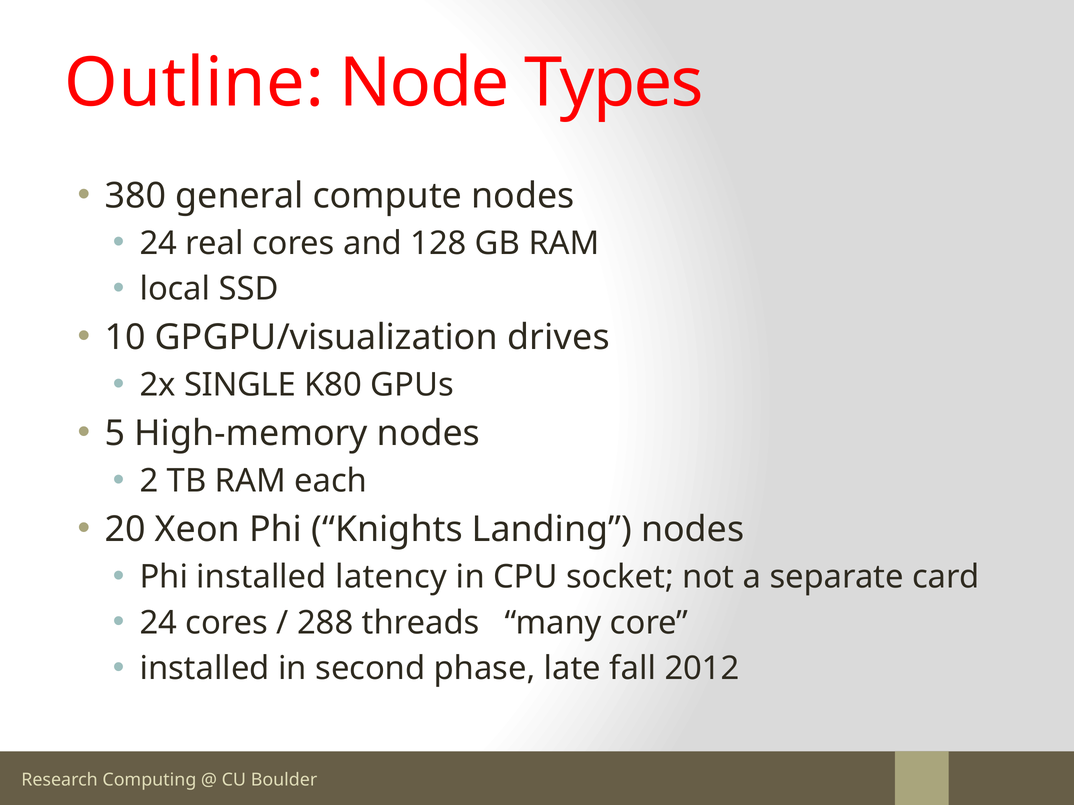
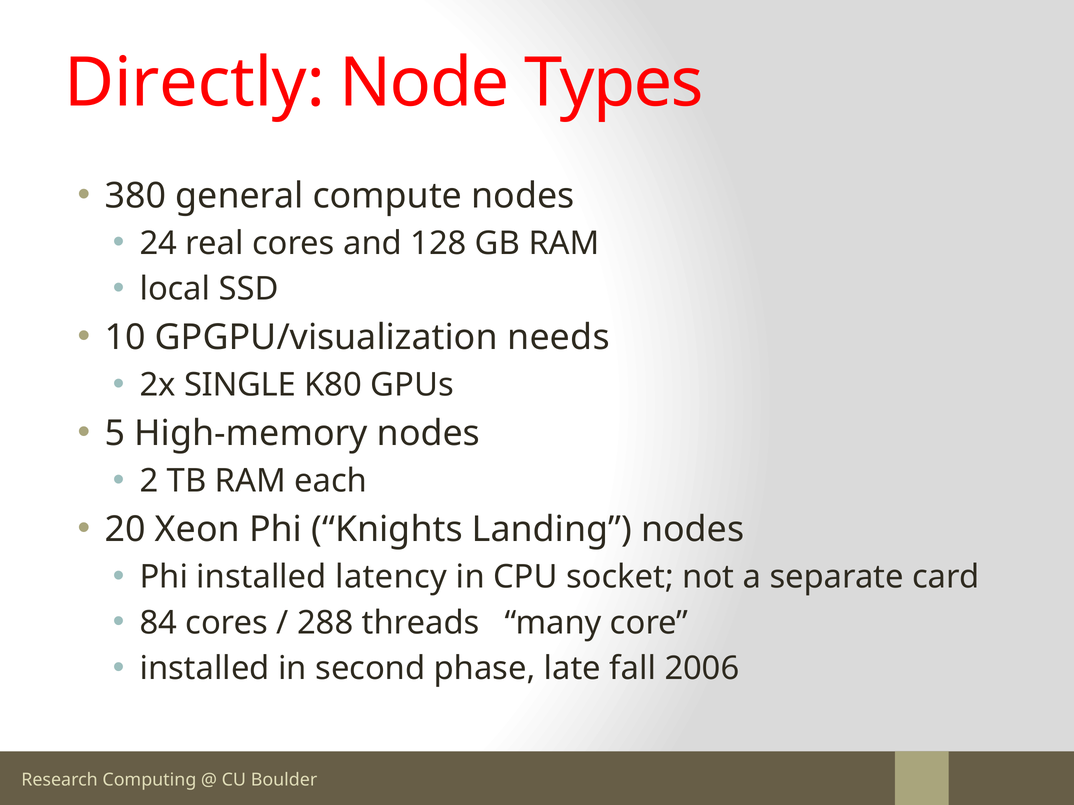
Outline: Outline -> Directly (195, 83)
drives: drives -> needs (559, 338)
24: 24 -> 84 (158, 623)
2012: 2012 -> 2006 (702, 669)
